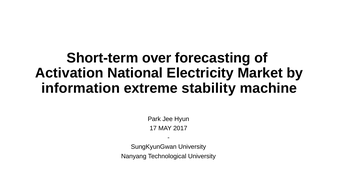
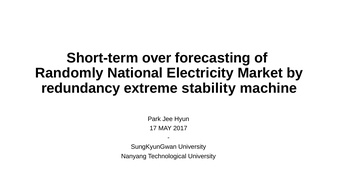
Activation: Activation -> Randomly (69, 73)
information: information -> redundancy (81, 88)
